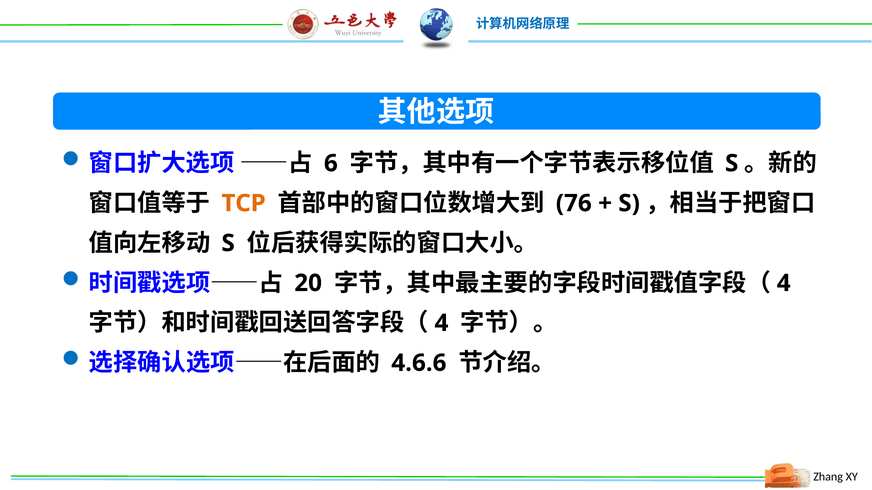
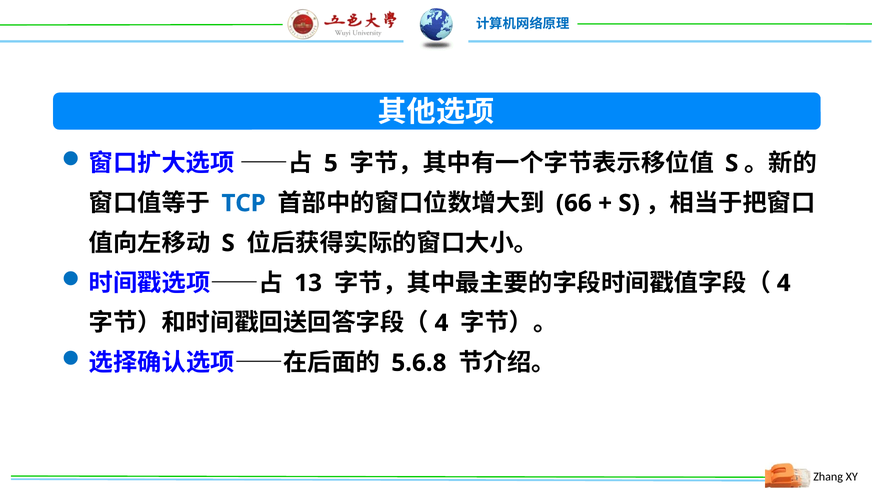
6: 6 -> 5 (331, 163)
TCP colour: orange -> blue (244, 203)
76: 76 -> 66 (574, 203)
20: 20 -> 13 (308, 283)
4.6.6: 4.6.6 -> 5.6.8 (419, 363)
